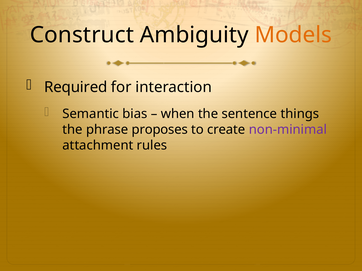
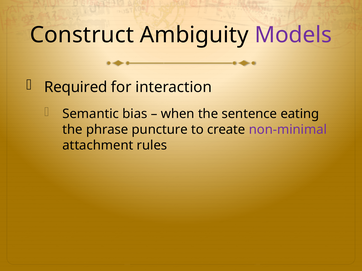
Models colour: orange -> purple (293, 35)
things: things -> eating (300, 114)
proposes: proposes -> puncture (160, 130)
